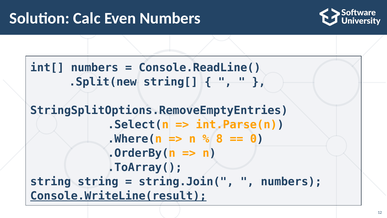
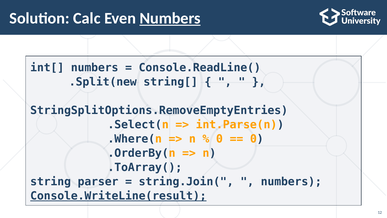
Numbers underline: none -> present (170, 18)
8: 8 -> 0 (219, 139)
string string: string -> parser (98, 181)
